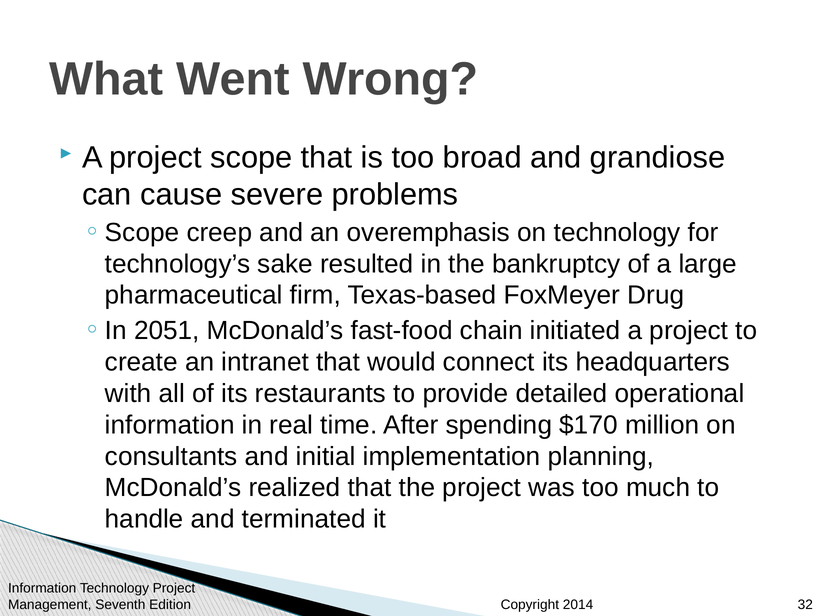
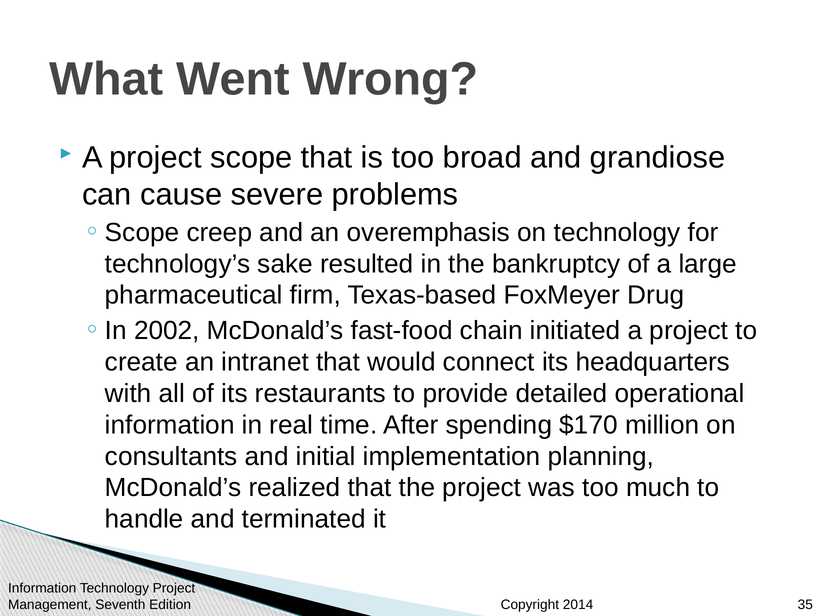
2051: 2051 -> 2002 (167, 330)
32: 32 -> 35 (805, 604)
